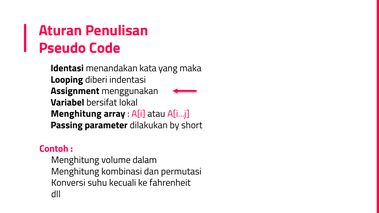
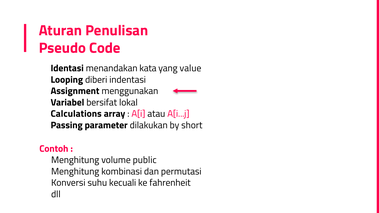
maka: maka -> value (190, 68)
Menghitung: Menghitung -> Calculations (76, 114)
dalam: dalam -> public (145, 160)
